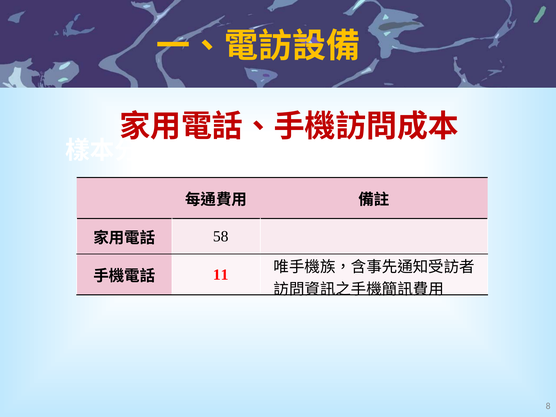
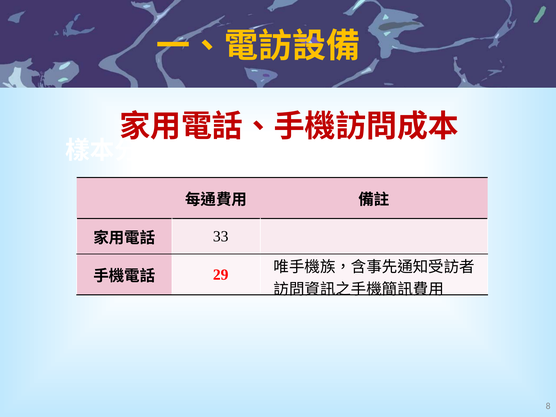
58: 58 -> 33 (221, 236)
11: 11 -> 29 (221, 275)
